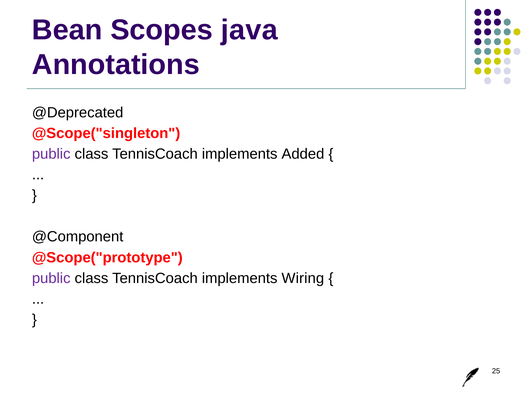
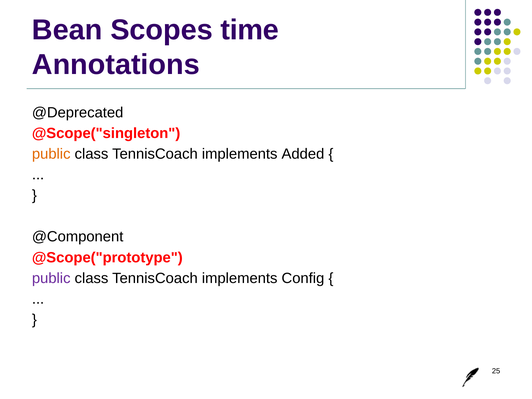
java: java -> time (250, 30)
public colour: purple -> orange (51, 154)
Wiring: Wiring -> Config (303, 278)
